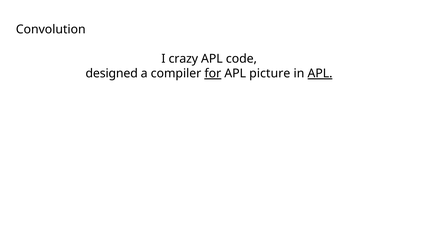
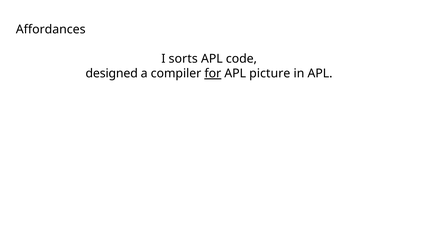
Convolution: Convolution -> Affordances (51, 29)
crazy: crazy -> sorts (183, 59)
APL underline: present -> none (320, 74)
